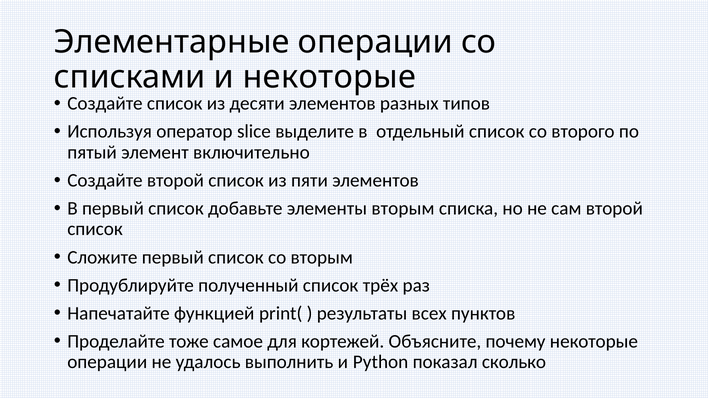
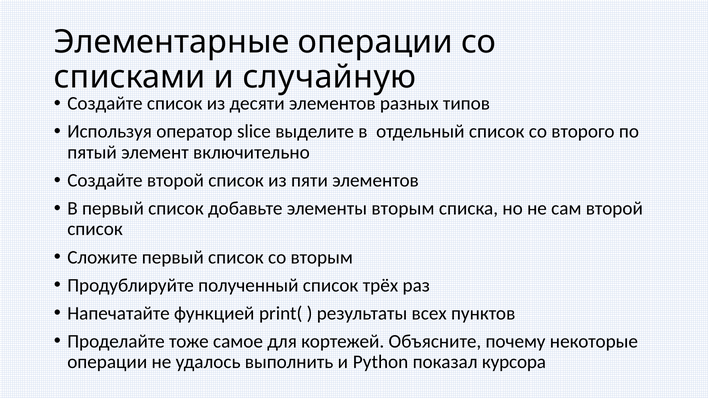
и некоторые: некоторые -> случайную (329, 77)
сколько: сколько -> курсора (514, 362)
